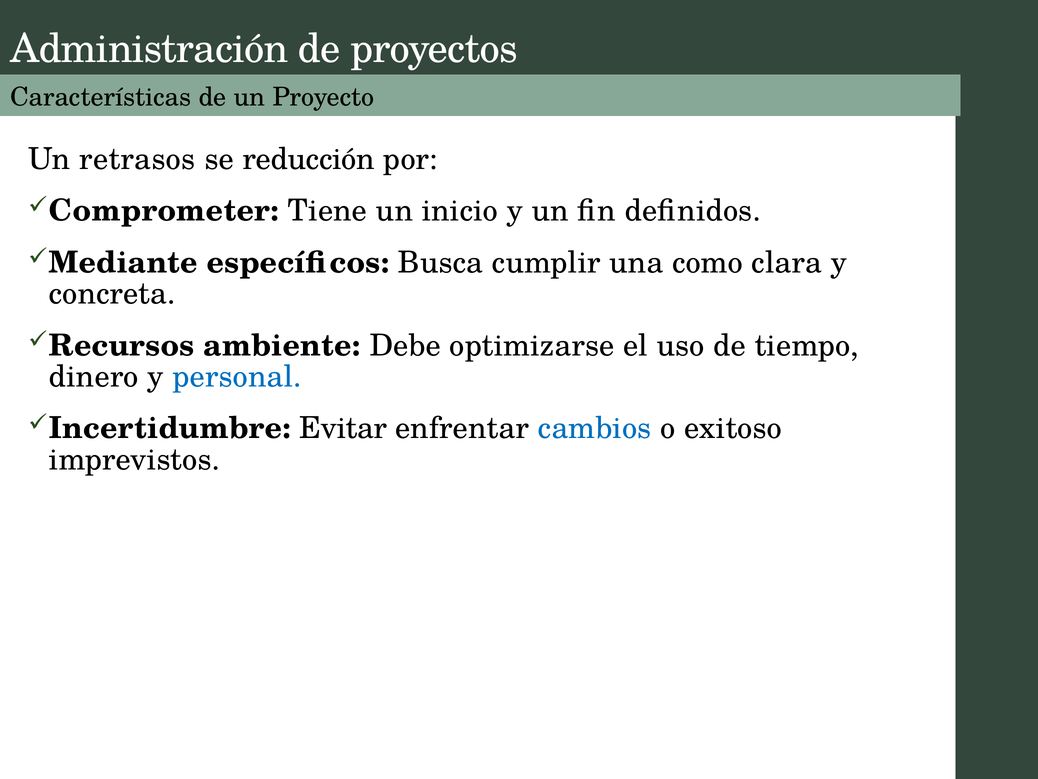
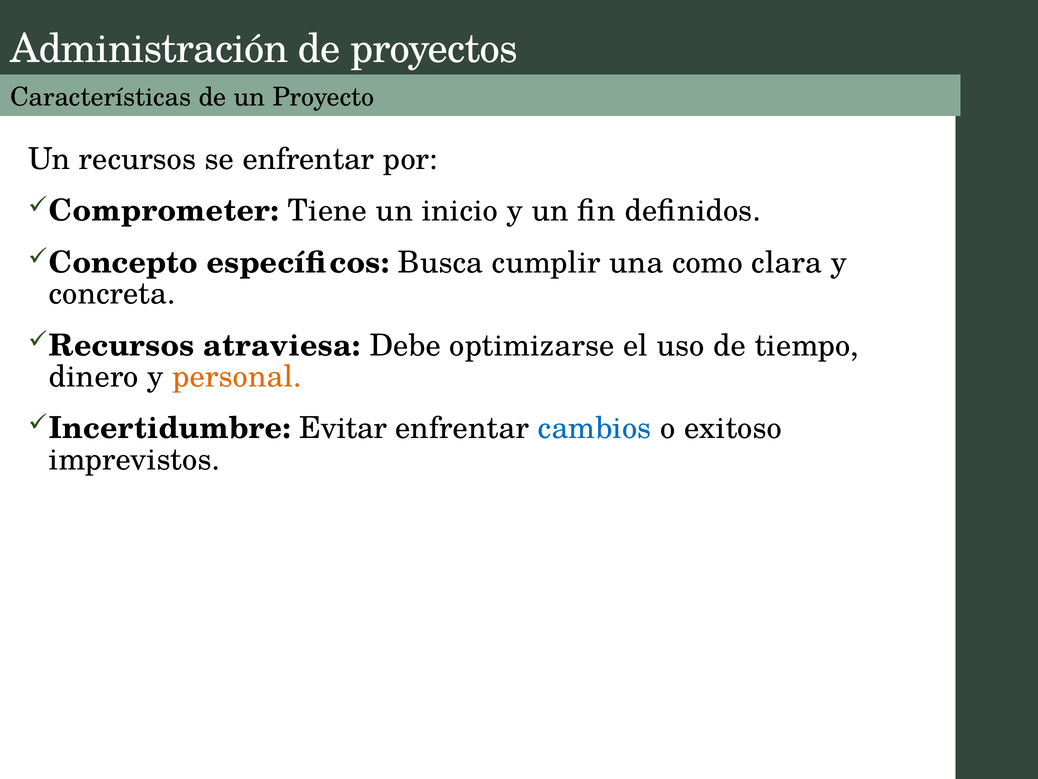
Un retrasos: retrasos -> recursos (138, 159)
se reducción: reducción -> enfrentar (309, 159)
Mediante: Mediante -> Concepto (123, 263)
ambiente: ambiente -> atraviesa (282, 345)
personal colour: blue -> orange (237, 376)
